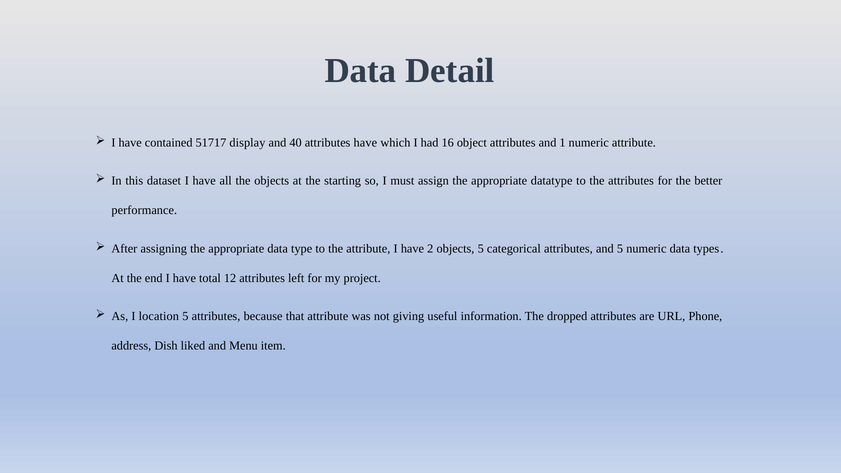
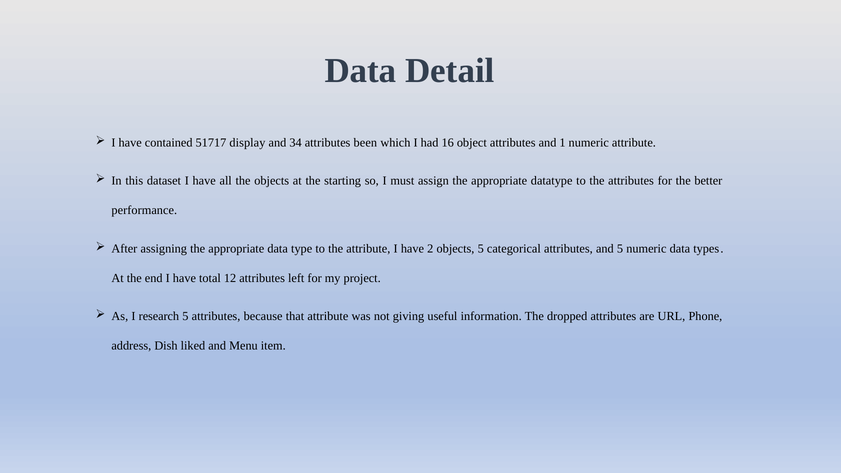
40: 40 -> 34 (296, 143)
attributes have: have -> been (365, 143)
location: location -> research (159, 316)
